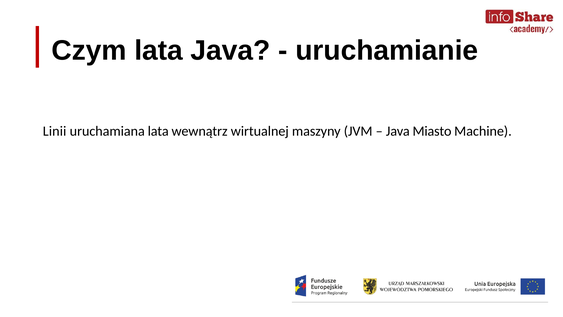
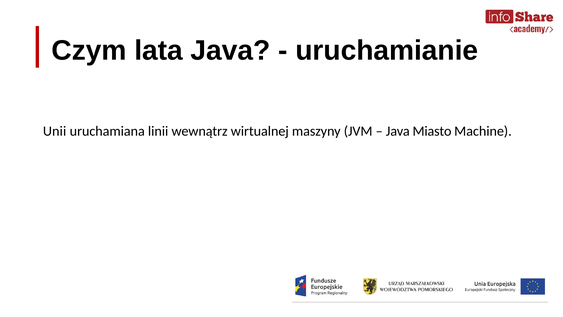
Linii: Linii -> Unii (55, 131)
uruchamiana lata: lata -> linii (158, 131)
